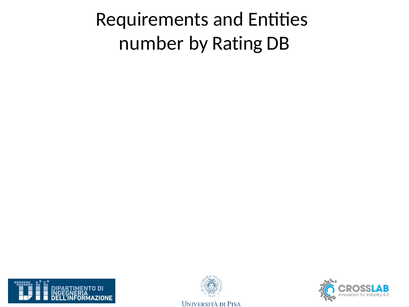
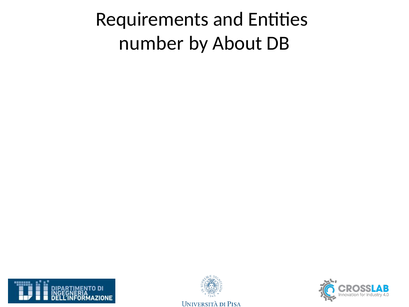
Rating: Rating -> About (237, 43)
